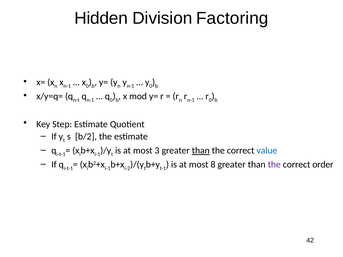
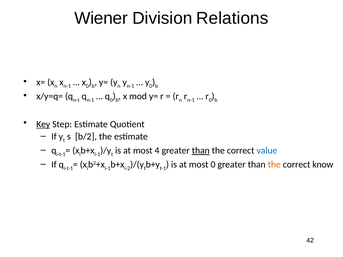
Hidden: Hidden -> Wiener (101, 18)
Factoring: Factoring -> Relations (232, 18)
Key underline: none -> present (43, 124)
3: 3 -> 4 (157, 151)
most 8: 8 -> 0 (213, 165)
the colour: purple -> orange (274, 165)
order: order -> know (323, 165)
